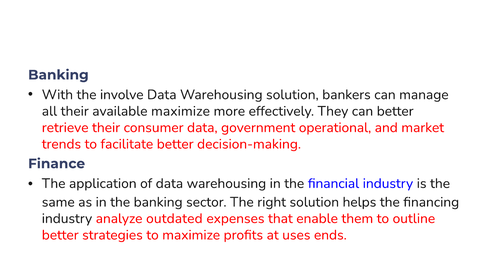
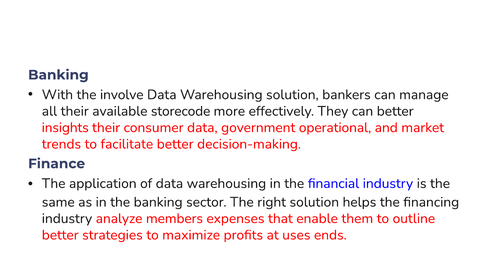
available maximize: maximize -> storecode (181, 111)
retrieve: retrieve -> insights (65, 128)
outdated: outdated -> members (174, 219)
